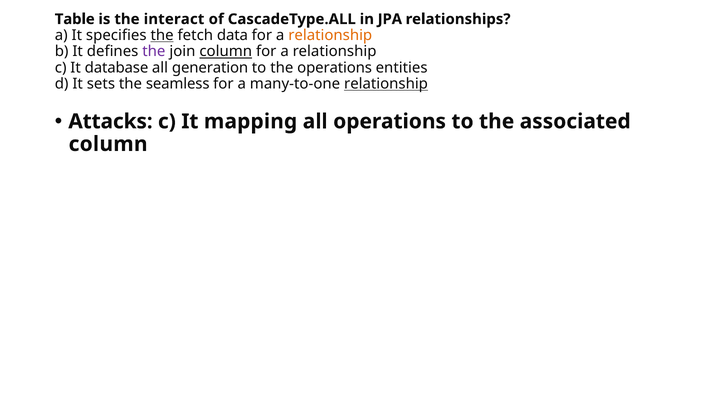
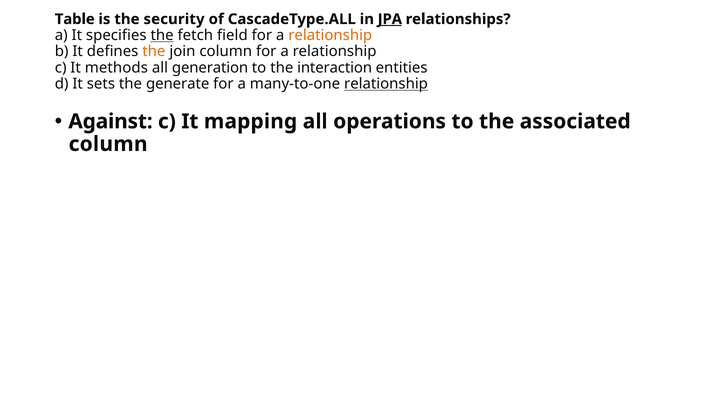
interact: interact -> security (174, 19)
JPA underline: none -> present (390, 19)
data: data -> field (232, 35)
the colour: purple -> orange (154, 52)
column underline: present -> none (226, 52)
database: database -> methods (116, 68)
the operations: operations -> interaction (335, 68)
seamless: seamless -> generate (178, 84)
Attacks: Attacks -> Against (111, 122)
